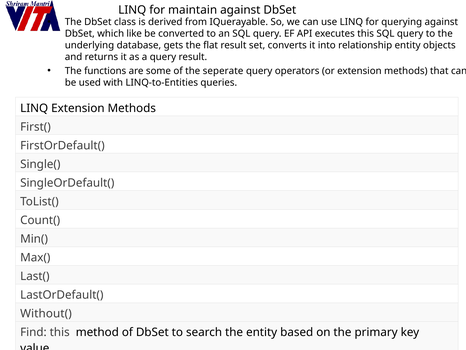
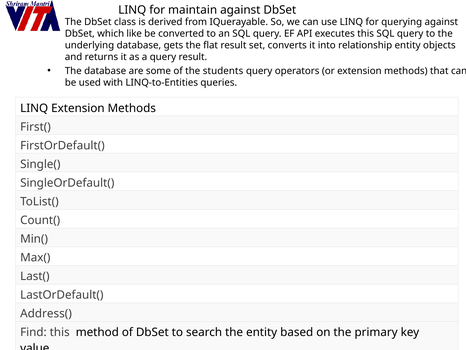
The functions: functions -> database (105, 71)
seperate: seperate -> students (223, 71)
Without(: Without( -> Address( (46, 313)
